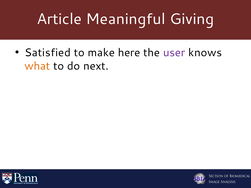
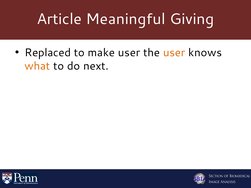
Satisfied: Satisfied -> Replaced (48, 53)
make here: here -> user (129, 53)
user colour: purple -> orange (174, 53)
